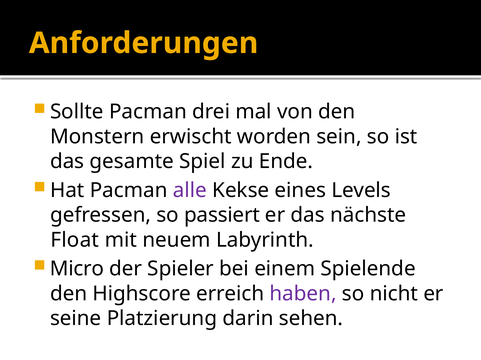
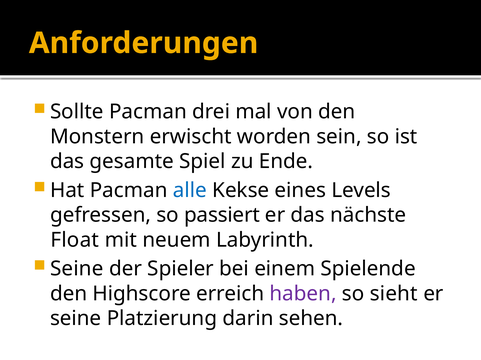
alle colour: purple -> blue (190, 191)
Micro: Micro -> Seine (77, 269)
nicht: nicht -> sieht (394, 294)
